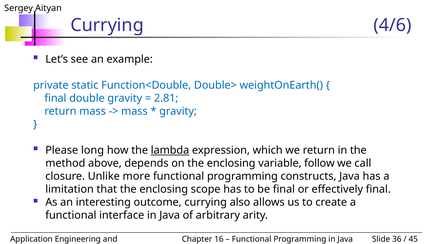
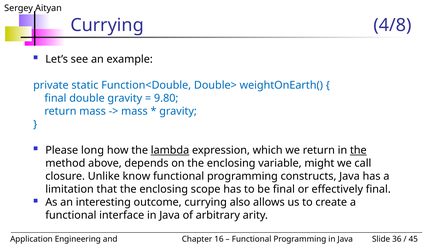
4/6: 4/6 -> 4/8 (393, 25)
2.81: 2.81 -> 9.80 (166, 98)
the underline: none -> present (358, 150)
follow: follow -> might (319, 163)
more: more -> know (136, 176)
